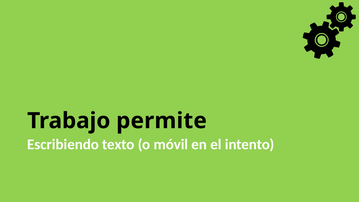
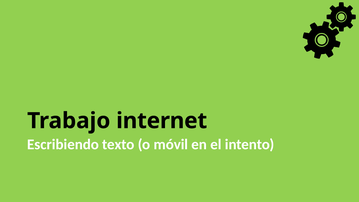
permite: permite -> internet (162, 121)
